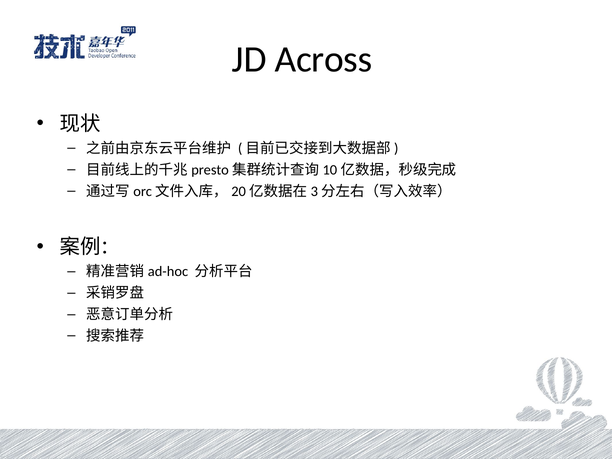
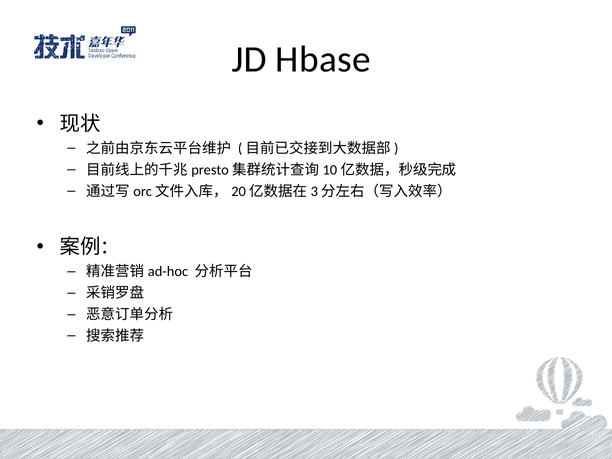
Across: Across -> Hbase (323, 59)
